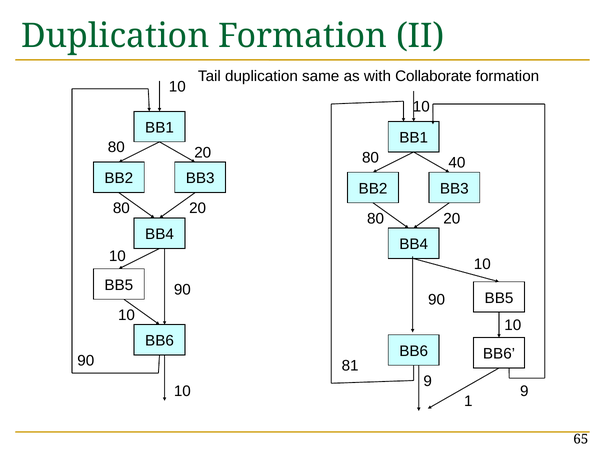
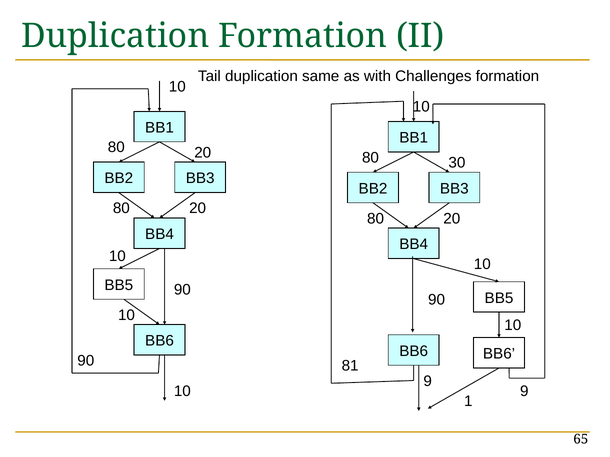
Collaborate: Collaborate -> Challenges (433, 76)
40: 40 -> 30 (457, 163)
